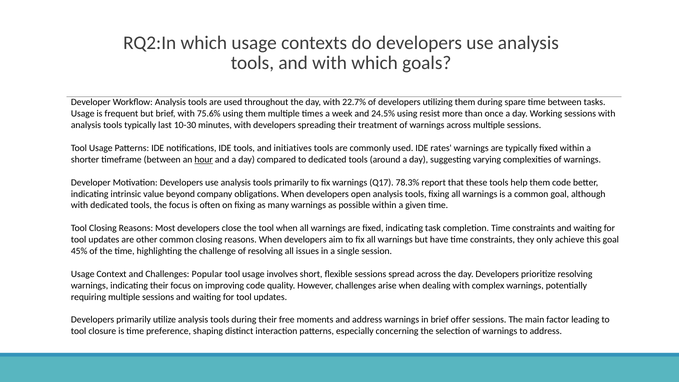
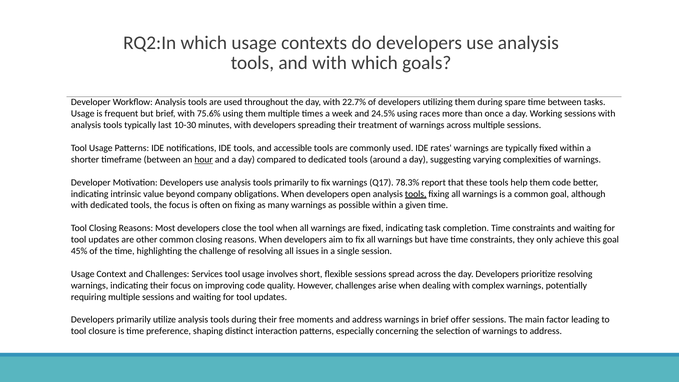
resist: resist -> races (430, 114)
initiatives: initiatives -> accessible (293, 148)
tools underline: none -> present (416, 194)
Popular: Popular -> Services (207, 274)
